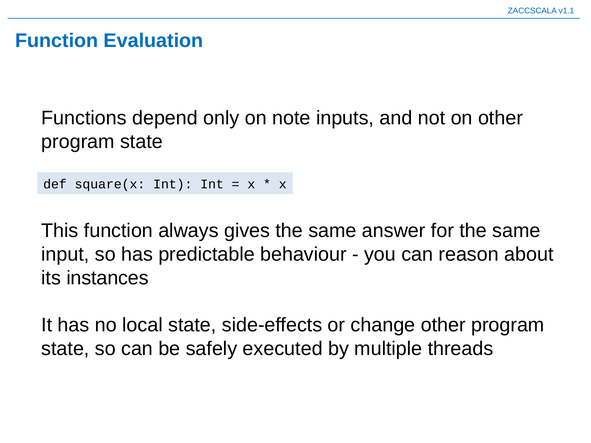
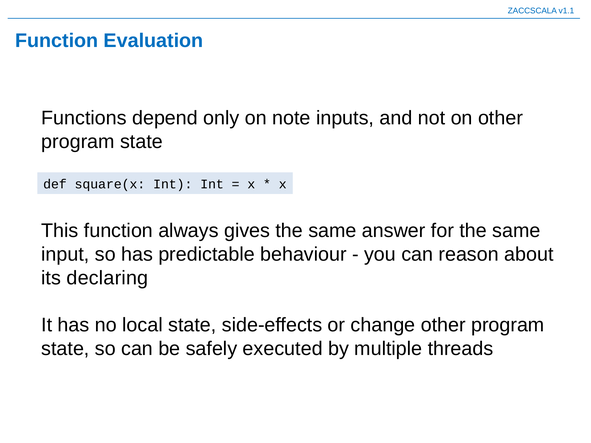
instances: instances -> declaring (107, 278)
